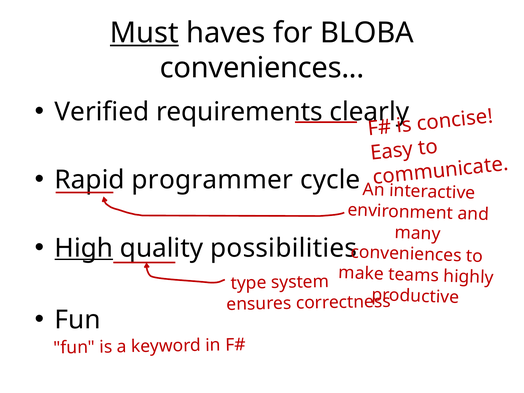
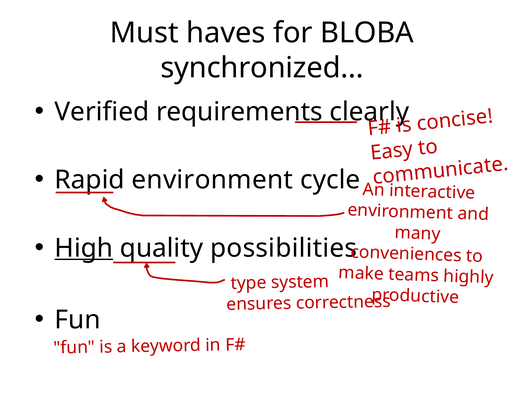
Must underline: present -> none (144, 33)
conveniences: conveniences -> synchronized (262, 68)
Rapid programmer: programmer -> environment (212, 180)
